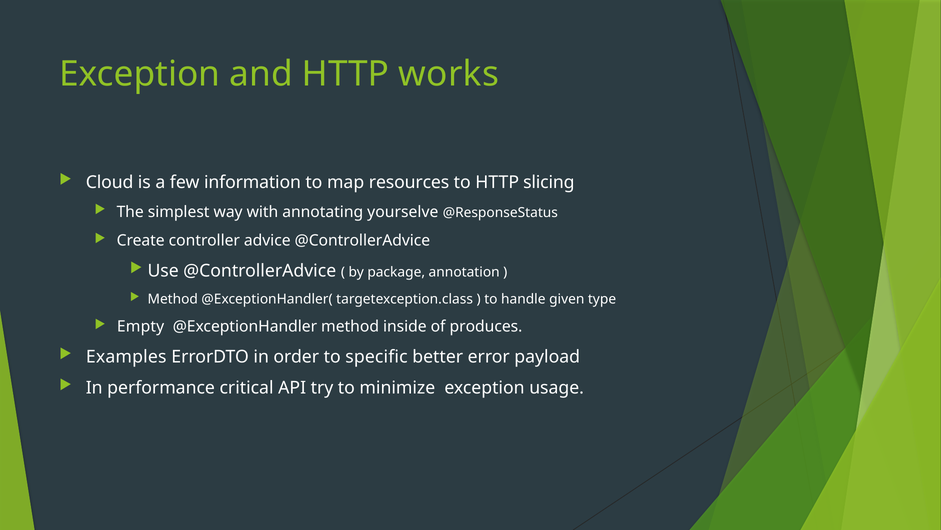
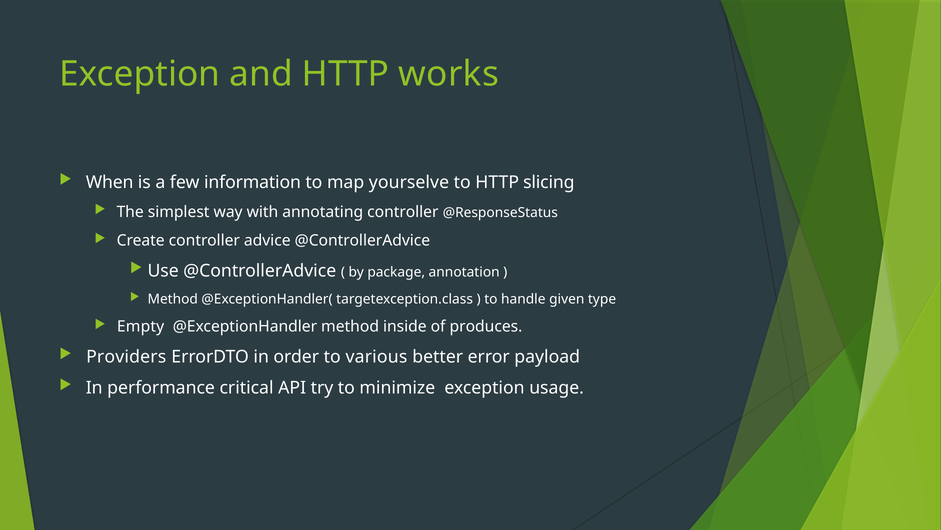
Cloud: Cloud -> When (110, 182)
resources: resources -> yourselve (409, 182)
annotating yourselve: yourselve -> controller (403, 212)
Examples: Examples -> Providers (126, 356)
specific: specific -> various (376, 356)
